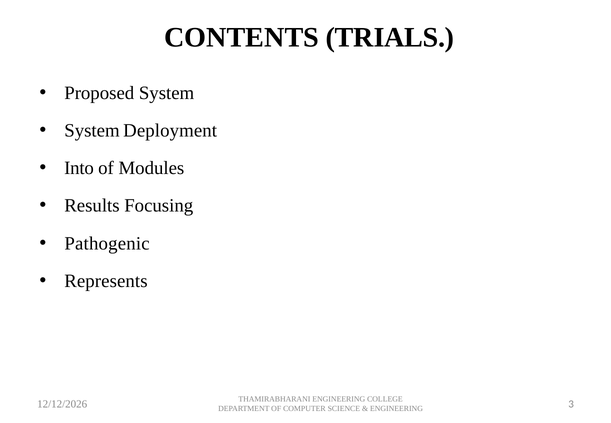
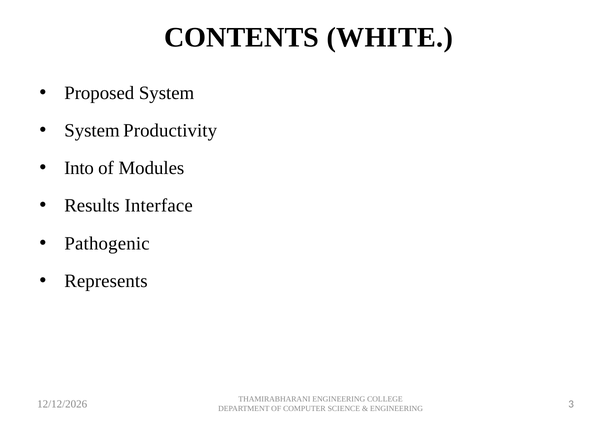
TRIALS: TRIALS -> WHITE (390, 37)
Deployment: Deployment -> Productivity (170, 131)
Focusing: Focusing -> Interface (159, 206)
